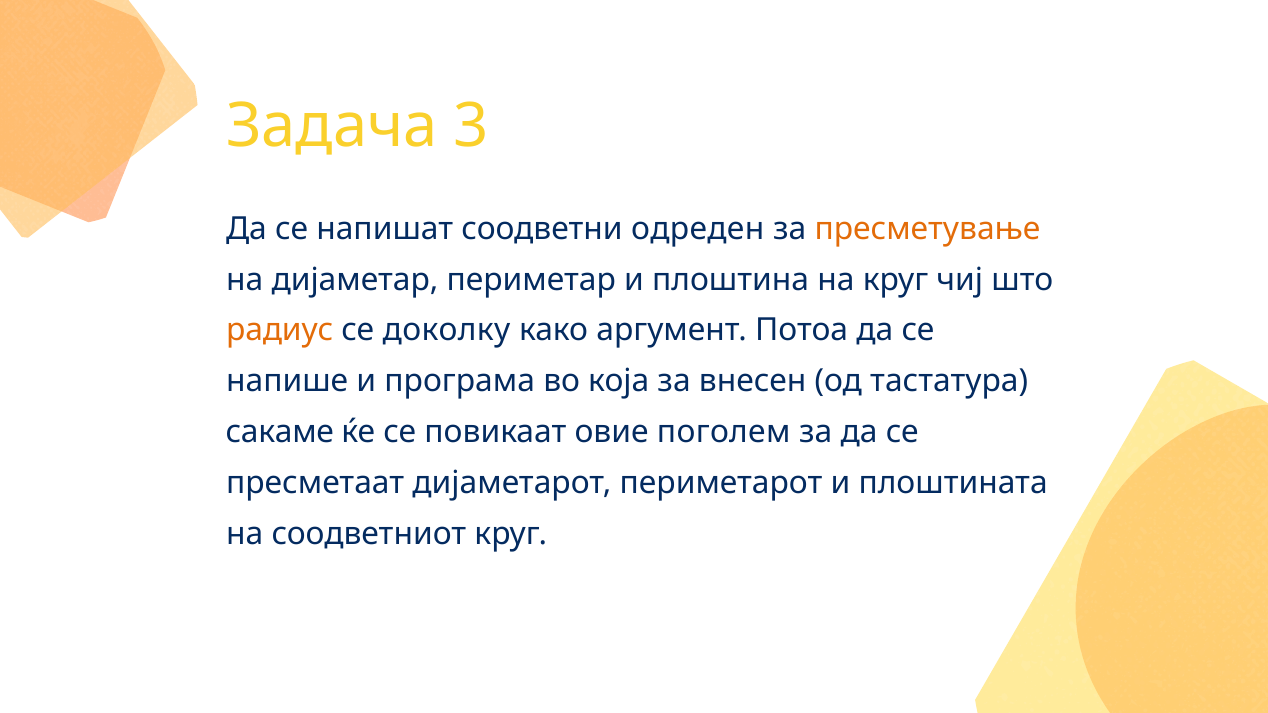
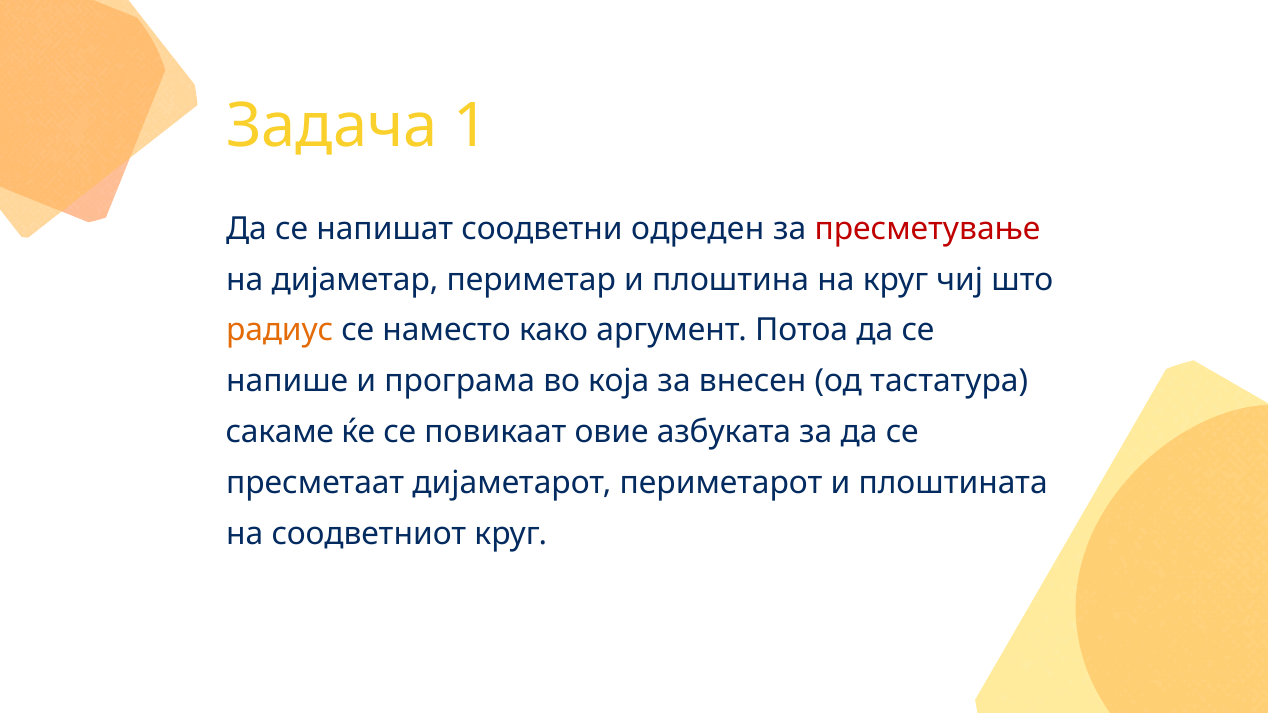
3: 3 -> 1 (472, 127)
пресметување colour: orange -> red (928, 229)
доколку: доколку -> наместо (447, 331)
поголем: поголем -> азбуката (724, 432)
